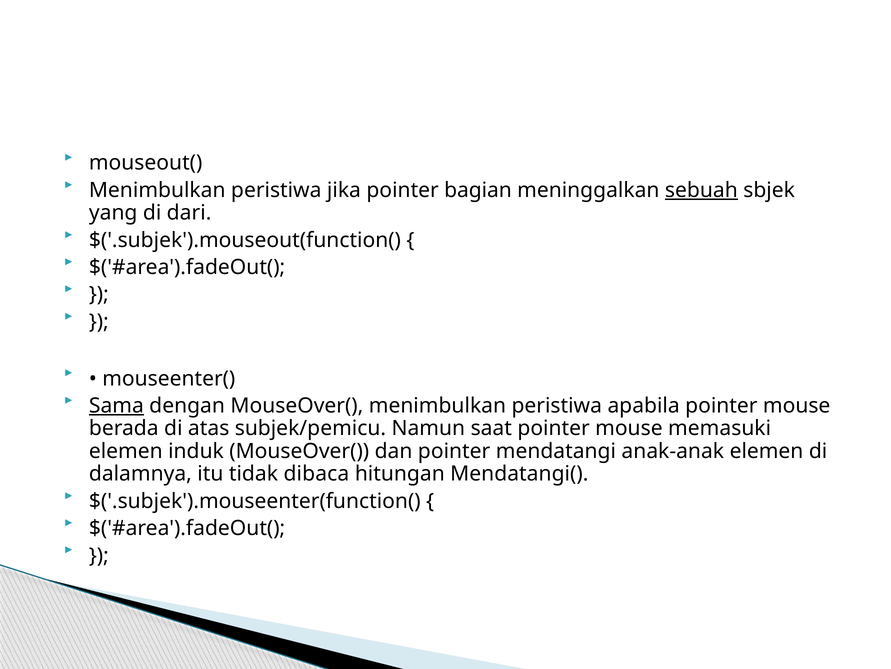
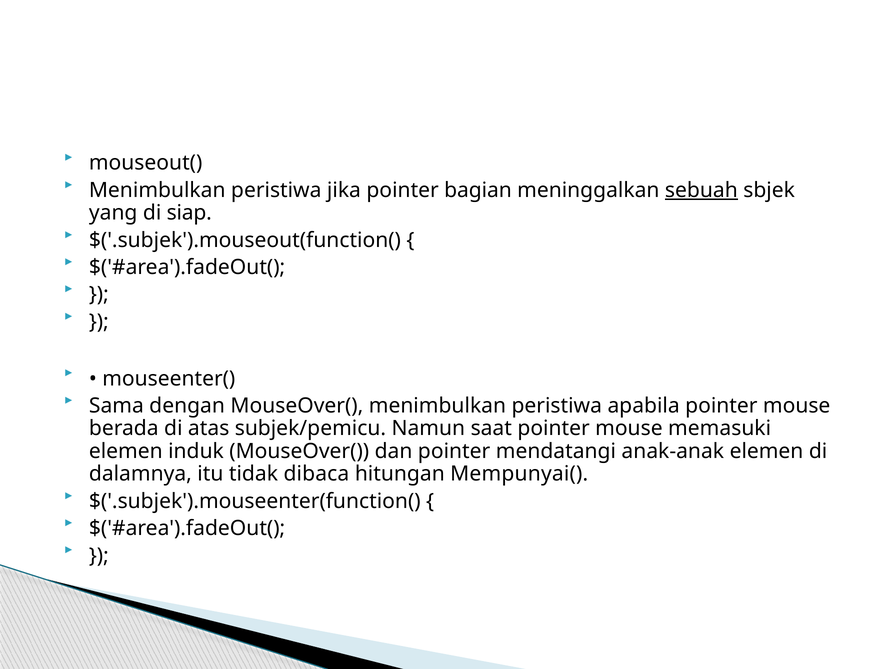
dari: dari -> siap (189, 213)
Sama underline: present -> none (116, 405)
Mendatangi(: Mendatangi( -> Mempunyai( (519, 473)
